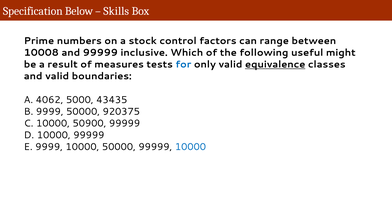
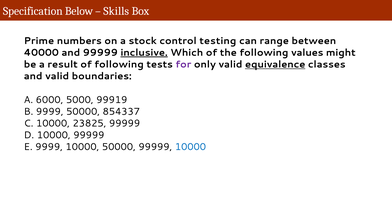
factors: factors -> testing (218, 41)
10008: 10008 -> 40000 (41, 53)
inclusive underline: none -> present (144, 53)
useful: useful -> values (307, 53)
of measures: measures -> following (119, 64)
for colour: blue -> purple (183, 64)
4062: 4062 -> 6000 (50, 100)
43435: 43435 -> 99919 (112, 100)
920375: 920375 -> 854337 (121, 111)
50900: 50900 -> 23825 (89, 123)
